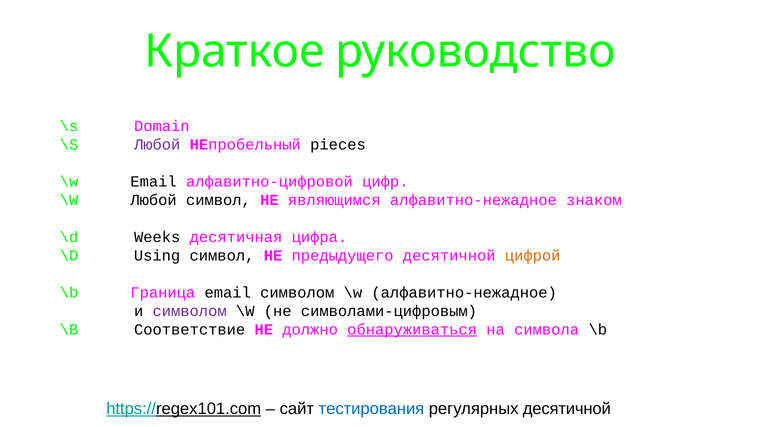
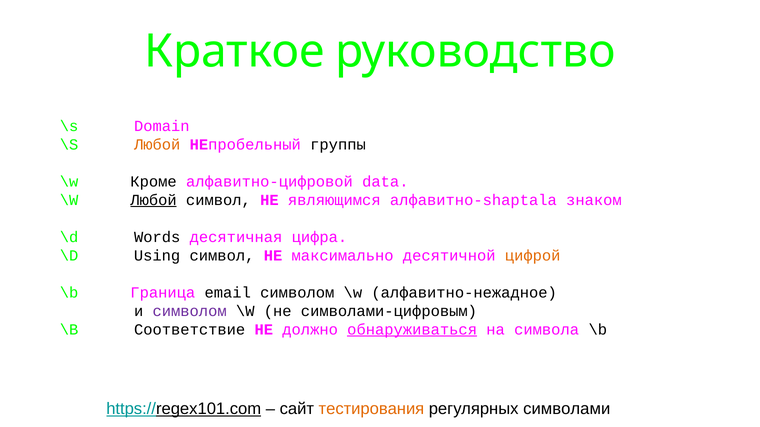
Любой colour: purple -> orange (157, 145)
pieces: pieces -> группы (338, 145)
\w Email: Email -> Кроме (154, 182)
цифр: цифр -> data (385, 182)
Любой underline: none -> present (154, 200)
являющимся алфавитно-нежадное: алфавитно-нежадное -> алфавитно-shaptala (473, 200)
Weeks: Weeks -> Words (157, 237)
предыдущего: предыдущего -> максимально (343, 256)
тестирования colour: blue -> orange (371, 409)
регулярных десятичной: десятичной -> символами (567, 409)
